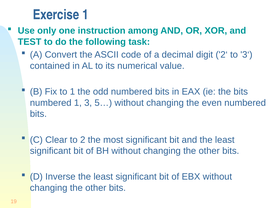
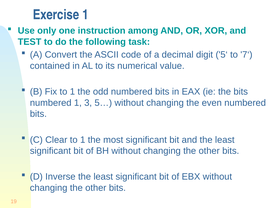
2‘: 2‘ -> 5‘ (222, 55)
3‘: 3‘ -> 7‘ (246, 55)
Clear to 2: 2 -> 1 (83, 140)
